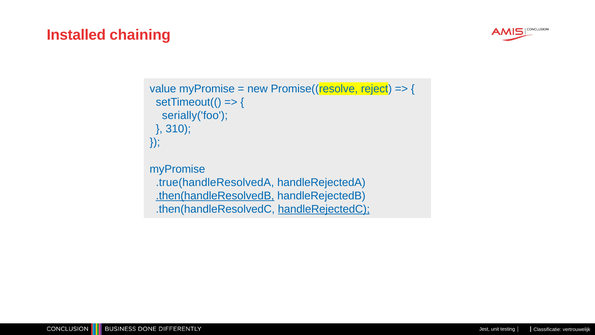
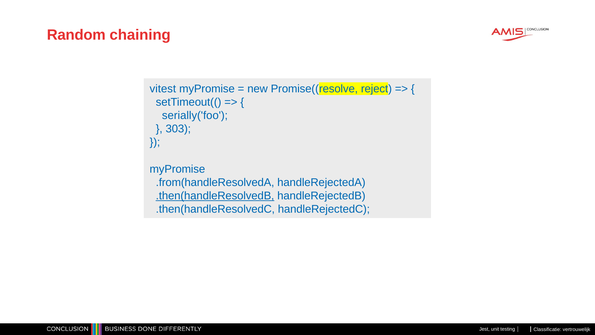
Installed: Installed -> Random (76, 35)
value: value -> vitest (163, 89)
310: 310 -> 303 (178, 129)
.true(handleResolvedA: .true(handleResolvedA -> .from(handleResolvedA (215, 182)
handleRejectedC underline: present -> none (324, 209)
